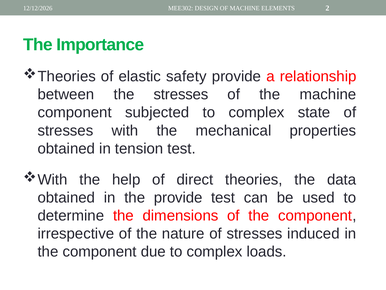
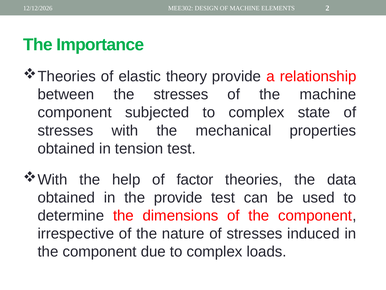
safety: safety -> theory (187, 76)
direct: direct -> factor (195, 179)
